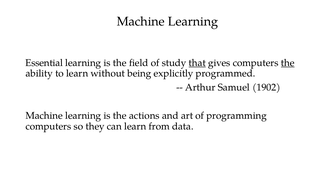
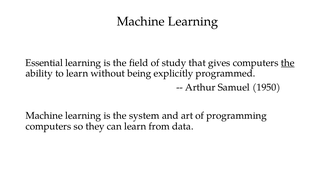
that underline: present -> none (197, 63)
1902: 1902 -> 1950 (266, 87)
actions: actions -> system (144, 115)
